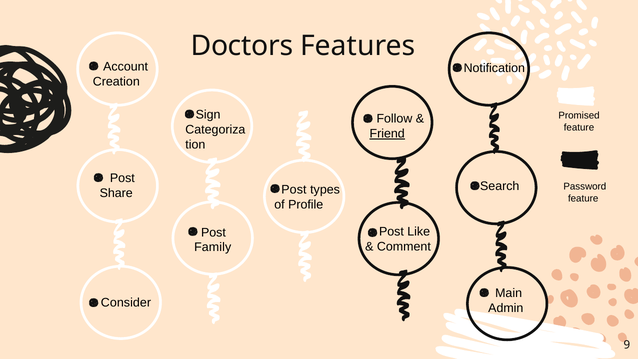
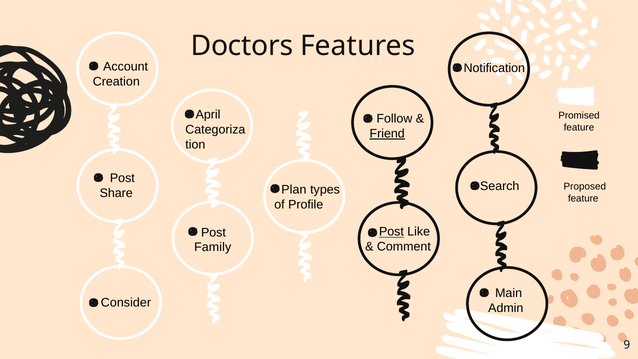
Sign: Sign -> April (208, 115)
Password: Password -> Proposed (585, 186)
Post: Post -> Plan (294, 189)
Post underline: none -> present (391, 232)
